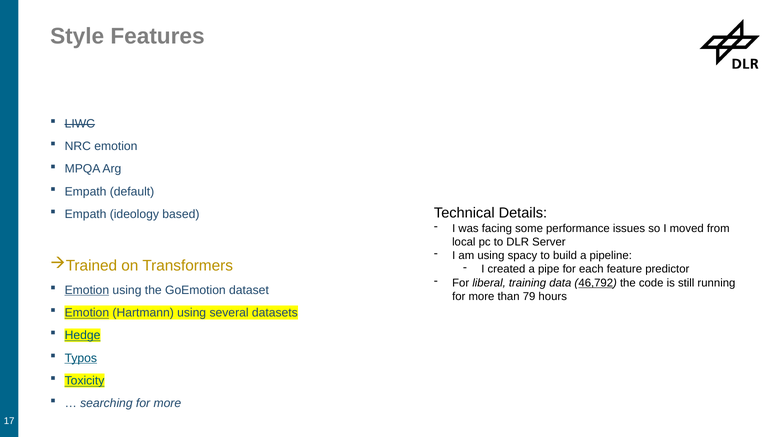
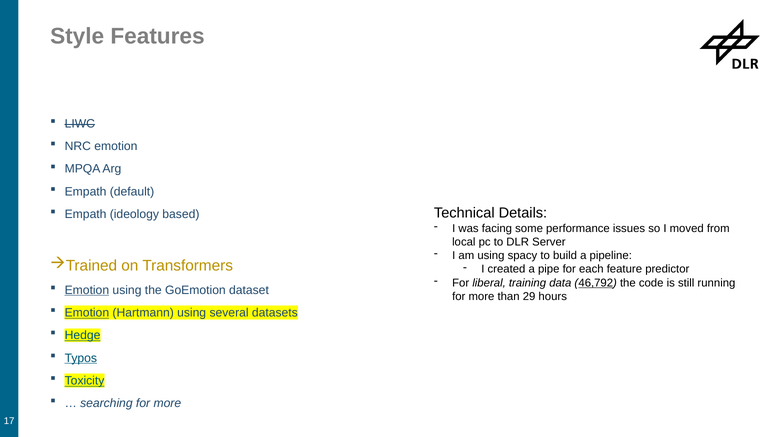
79: 79 -> 29 (529, 296)
